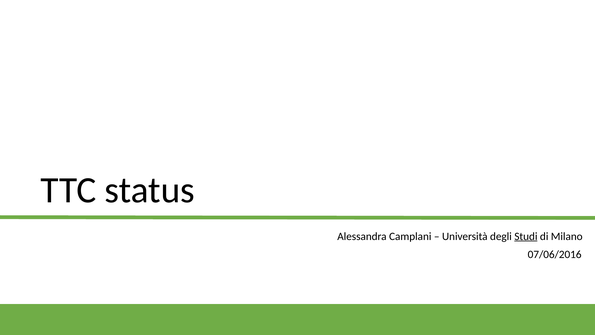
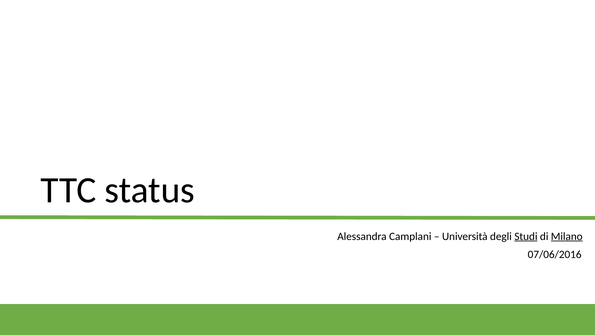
Milano underline: none -> present (567, 236)
